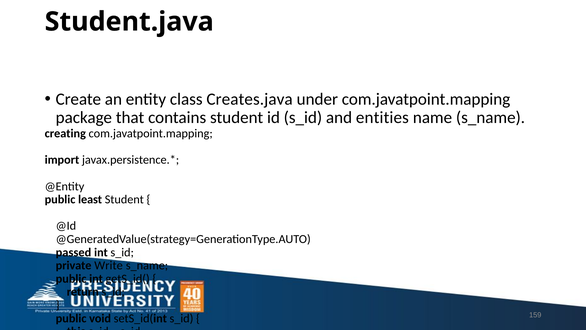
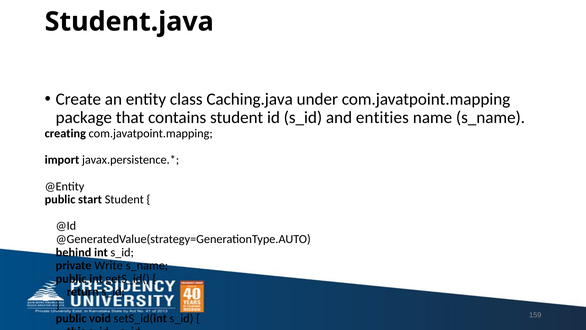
Creates.java: Creates.java -> Caching.java (250, 99)
least: least -> start (90, 199)
passed: passed -> behind (74, 252)
